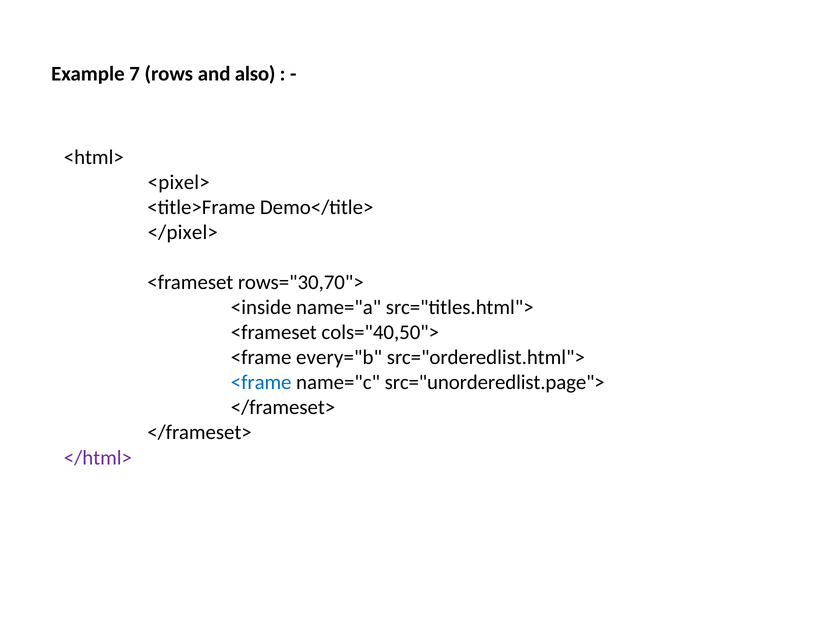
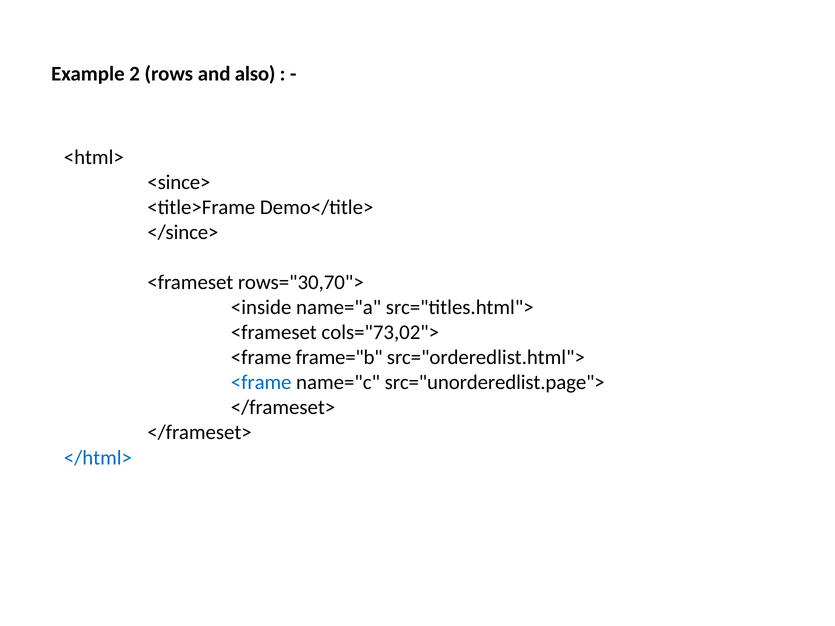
7: 7 -> 2 (135, 74)
<pixel>: <pixel> -> <since> (179, 182)
</pixel>: </pixel> -> </since> (183, 232)
cols="40,50">: cols="40,50"> -> cols="73,02"> (380, 333)
every="b: every="b -> frame="b (339, 358)
</html> colour: purple -> blue (98, 458)
